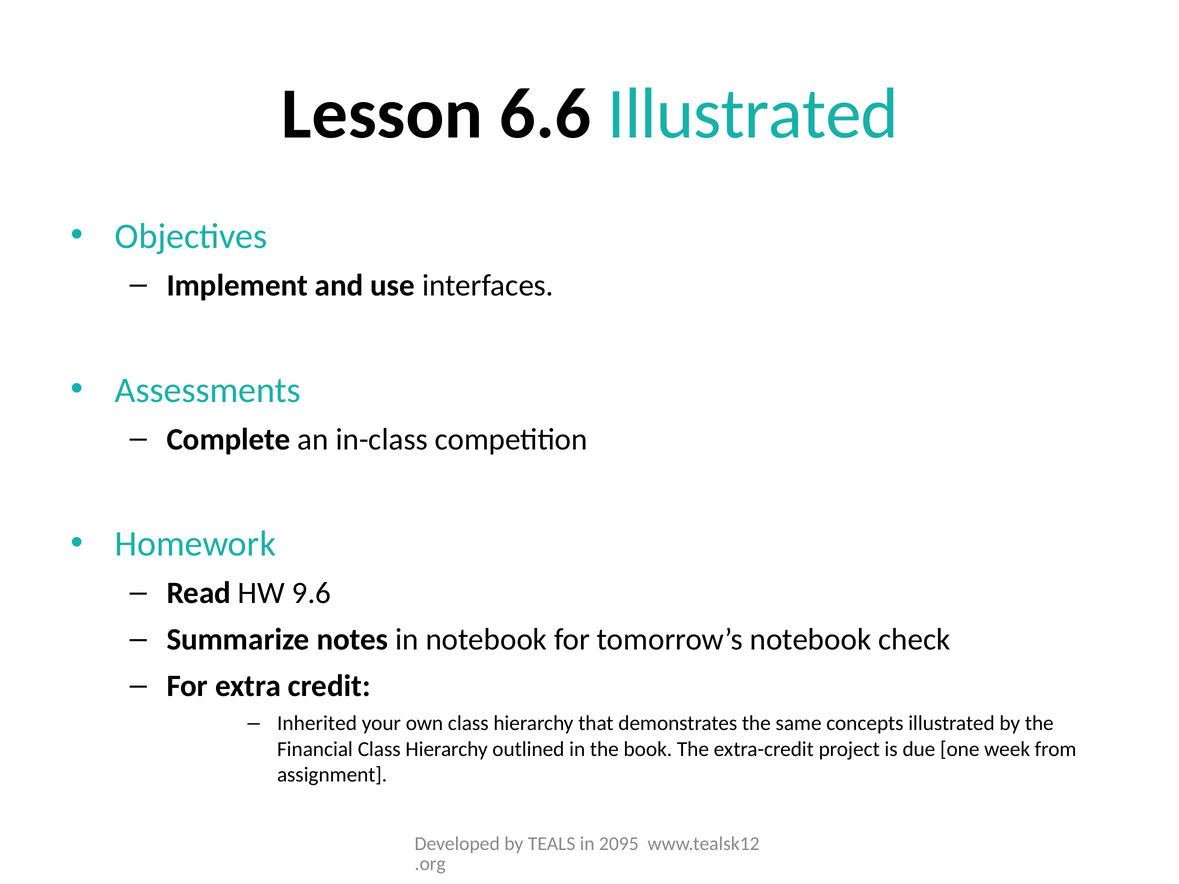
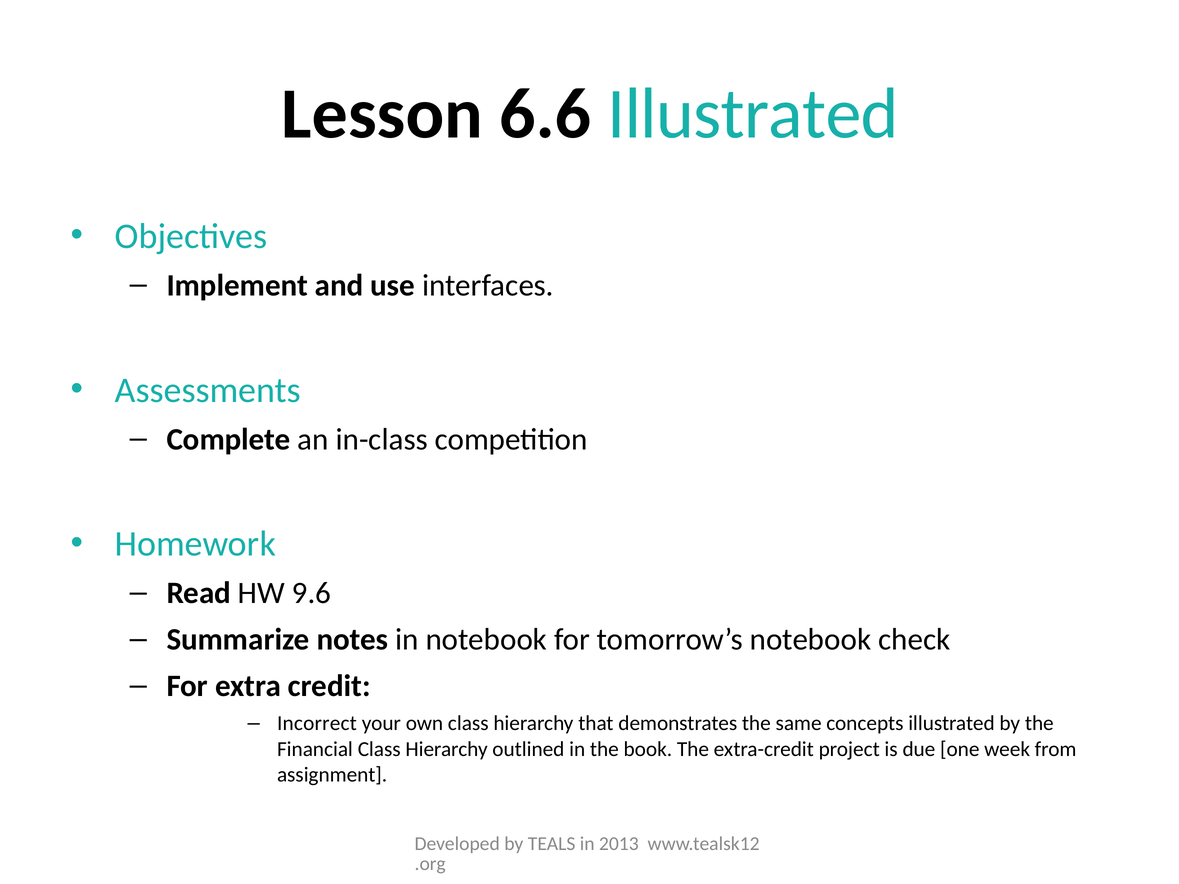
Inherited: Inherited -> Incorrect (317, 724)
2095: 2095 -> 2013 (619, 844)
